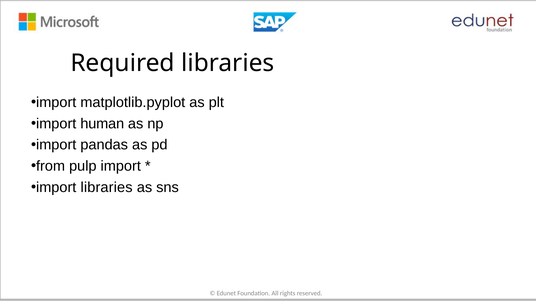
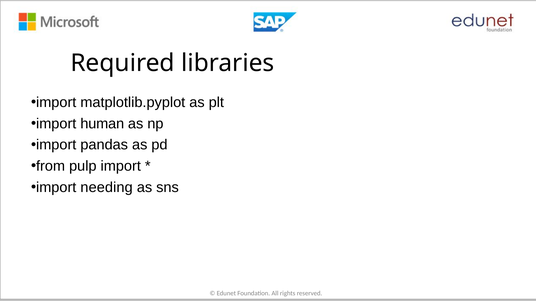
import libraries: libraries -> needing (107, 188)
